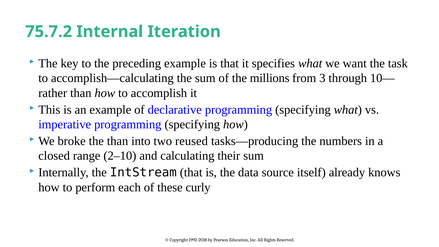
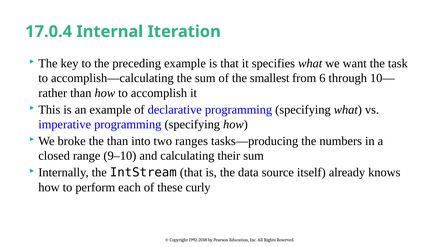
75.7.2: 75.7.2 -> 17.0.4 (49, 32)
millions: millions -> smallest (270, 78)
3: 3 -> 6 (322, 78)
reused: reused -> ranges (192, 141)
2–10: 2–10 -> 9–10 (120, 156)
